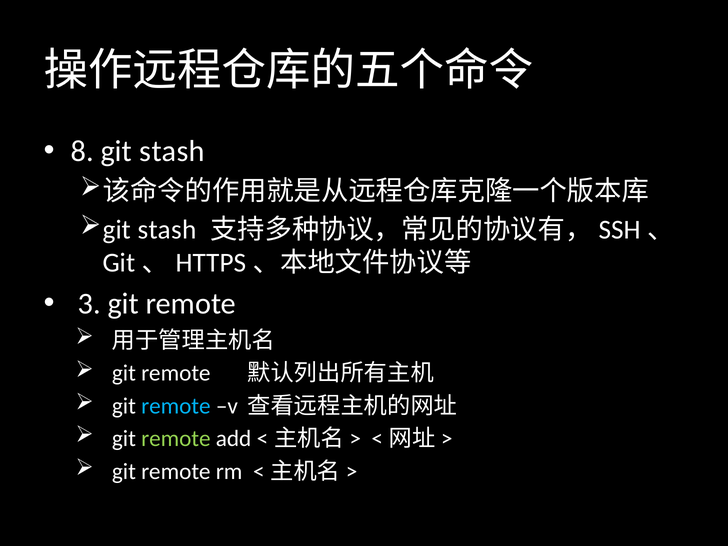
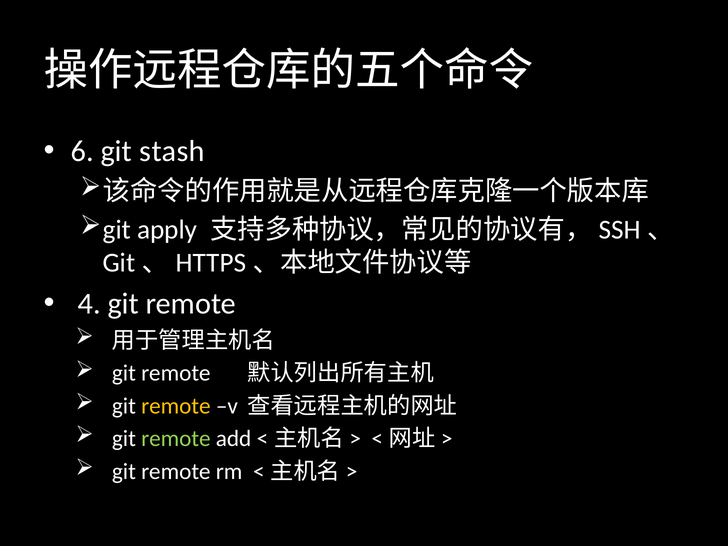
8: 8 -> 6 (82, 151)
stash: stash -> apply (167, 230)
3: 3 -> 4 (89, 304)
remote colour: light blue -> yellow (176, 406)
